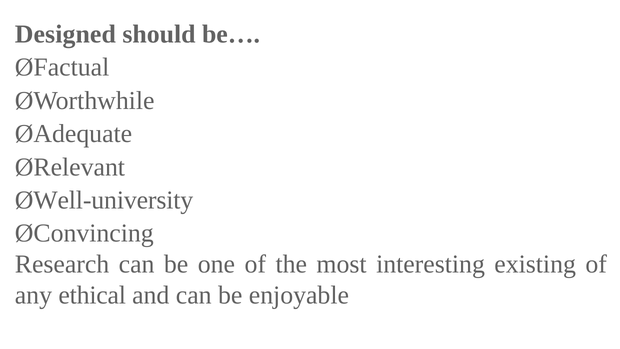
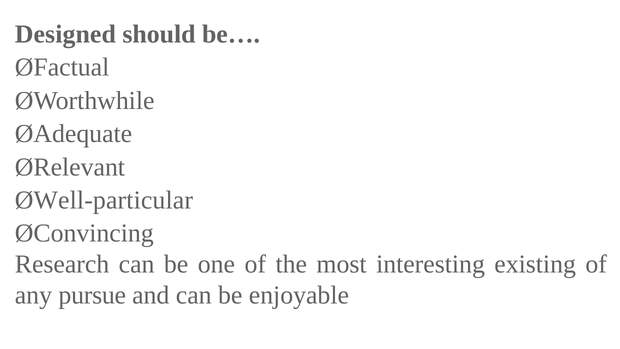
ØWell-university: ØWell-university -> ØWell-particular (104, 200)
ethical: ethical -> pursue (92, 295)
